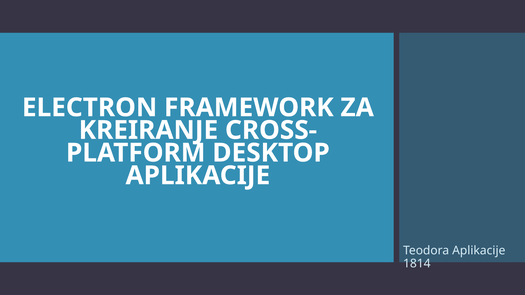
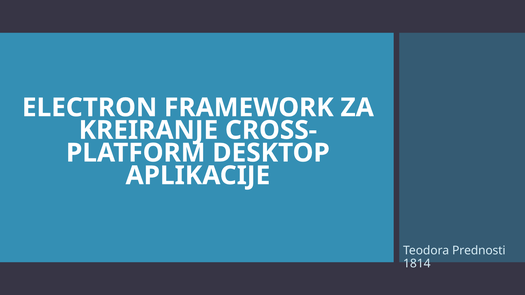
Teodora Aplikacije: Aplikacije -> Prednosti (479, 251)
